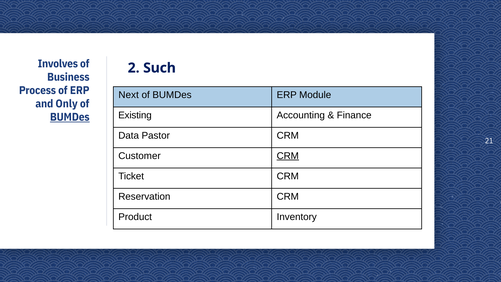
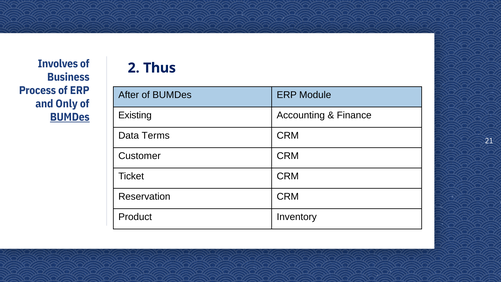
Such: Such -> Thus (160, 68)
Next: Next -> After (129, 95)
Pastor: Pastor -> Terms (156, 135)
CRM underline: present -> none (288, 156)
